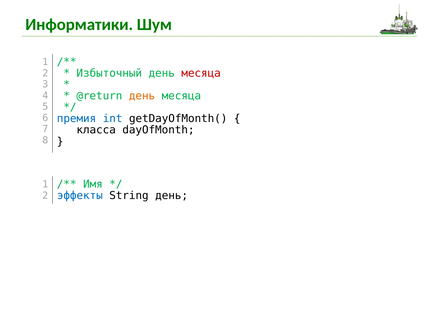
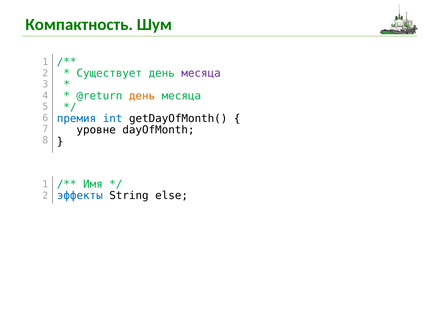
Информатики: Информатики -> Компактность (79, 25)
Избыточный: Избыточный -> Существует (109, 73)
месяца colour: red -> purple (201, 73)
класса: класса -> уровне (96, 130)
String день: день -> else (172, 195)
